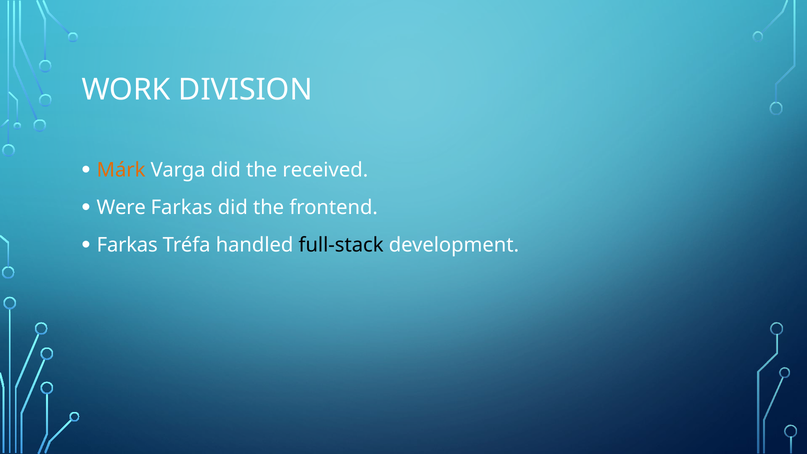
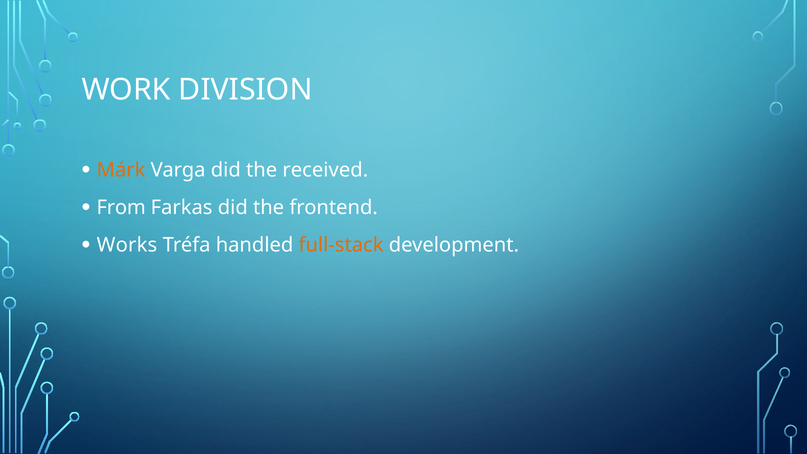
Were: Were -> From (121, 208)
Farkas: Farkas -> Works (127, 245)
full-stack colour: black -> orange (341, 245)
